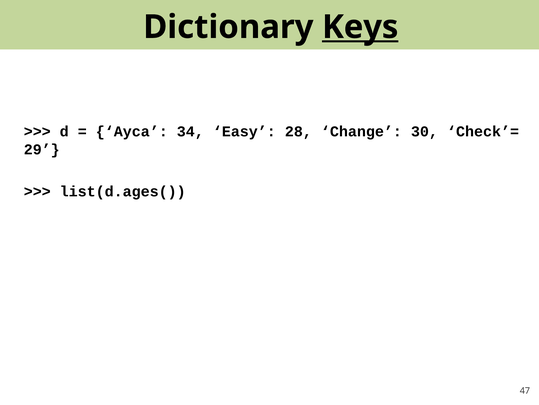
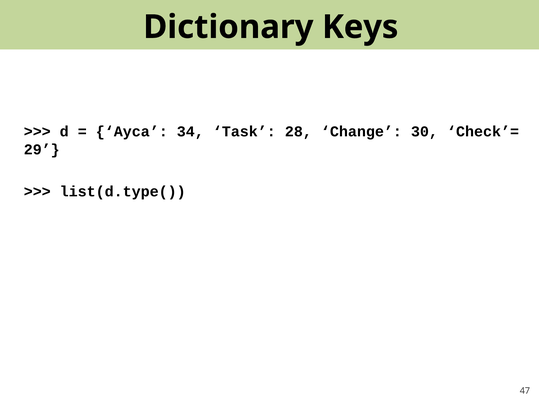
Keys underline: present -> none (360, 27)
Easy: Easy -> Task (244, 131)
list(d.ages(: list(d.ages( -> list(d.type( (123, 191)
